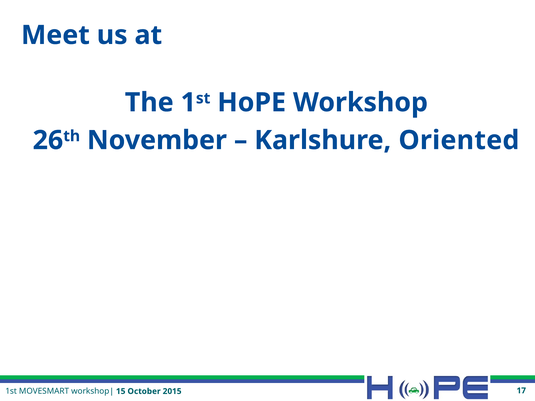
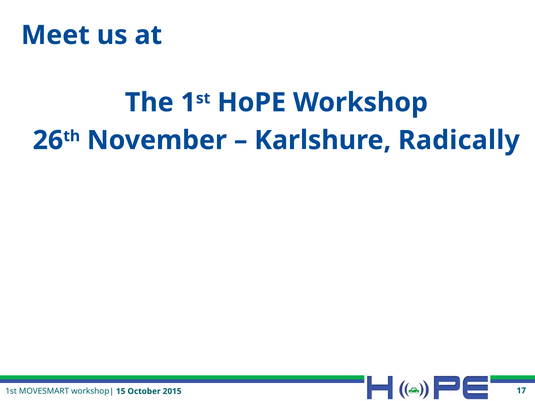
Oriented: Oriented -> Radically (459, 140)
